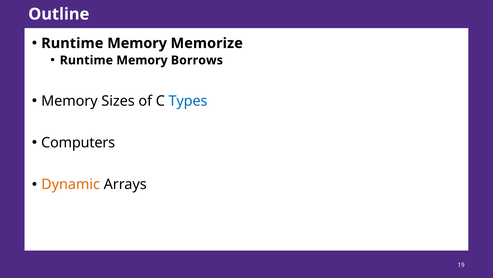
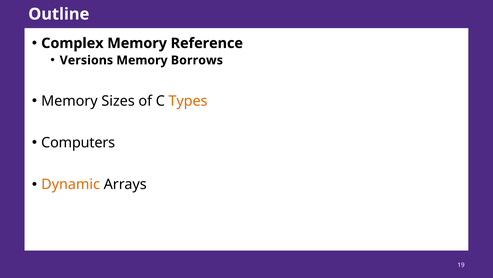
Runtime: Runtime -> Complex (72, 43)
Memorize: Memorize -> Reference (207, 43)
Runtime: Runtime -> Versions (86, 60)
Types colour: blue -> orange (188, 101)
